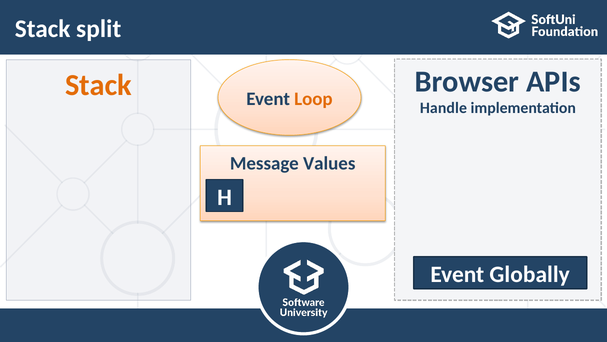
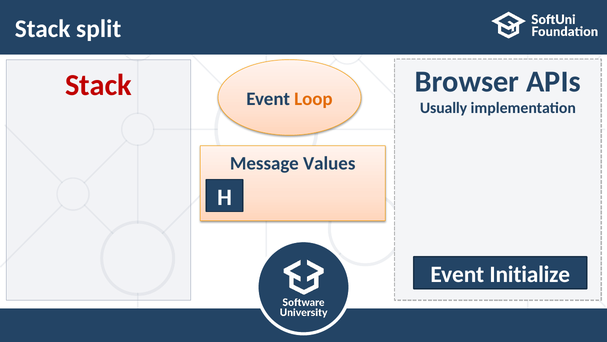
Stack colour: orange -> red (99, 85)
Handle: Handle -> Usually (444, 108)
Globally: Globally -> Initialize (530, 274)
